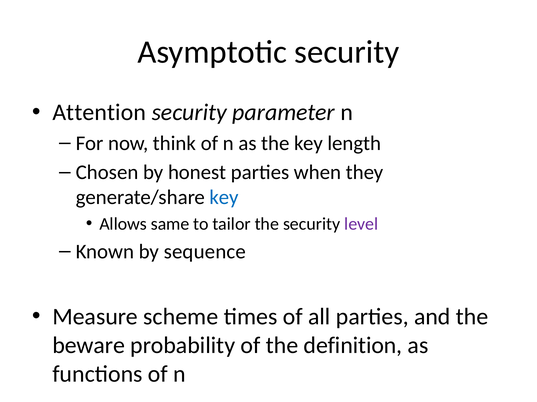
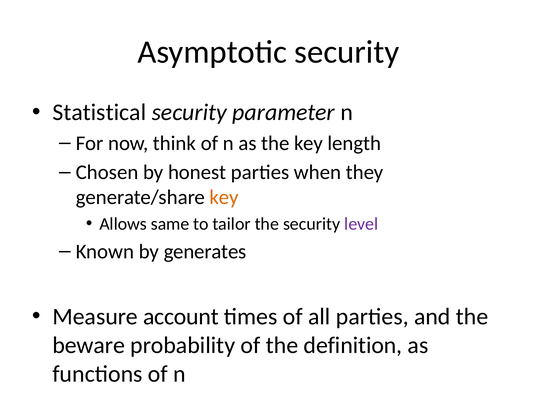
Attention: Attention -> Statistical (99, 113)
key colour: blue -> orange (224, 198)
sequence: sequence -> generates (205, 252)
scheme: scheme -> account (181, 317)
